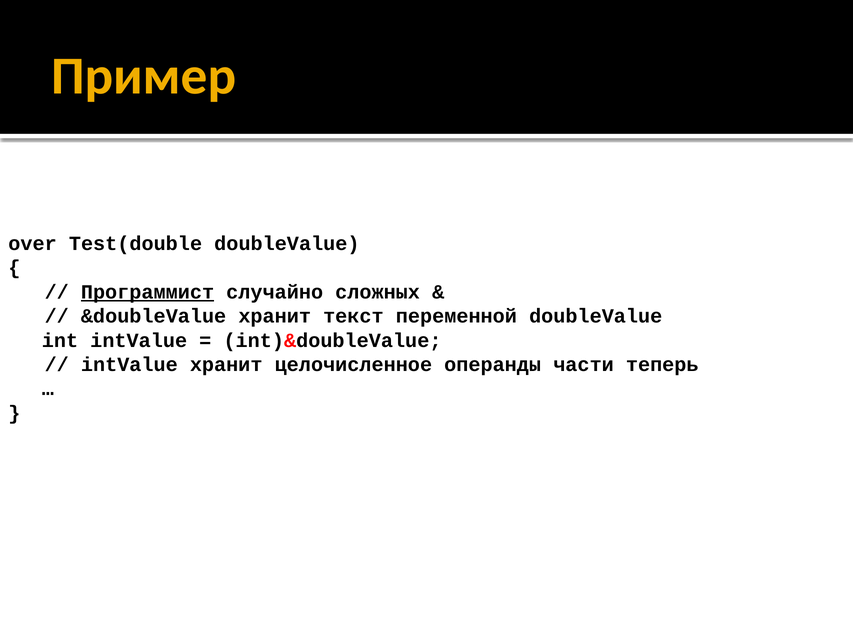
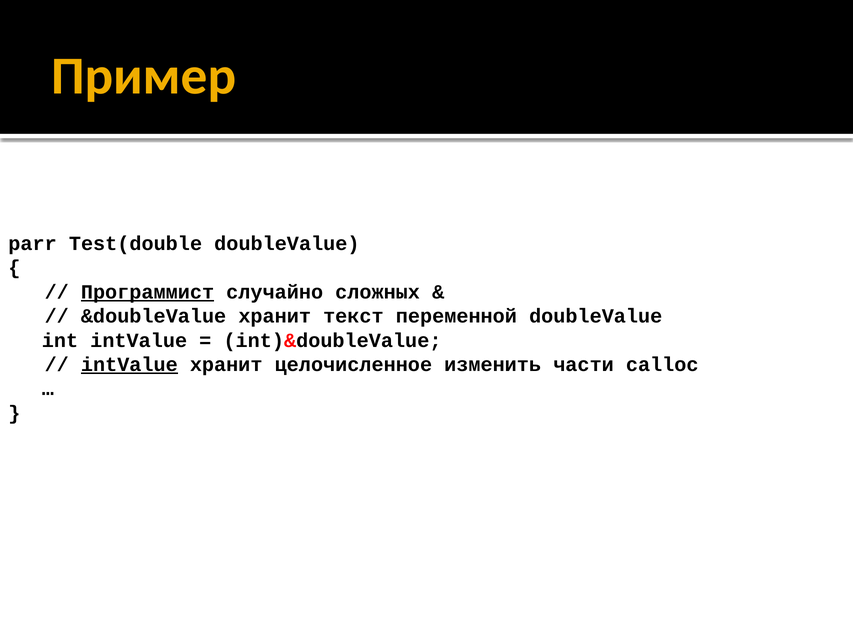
over: over -> parr (33, 244)
intValue underline: none -> present (129, 364)
операнды: операнды -> изменить (493, 364)
теперь: теперь -> calloc (662, 364)
